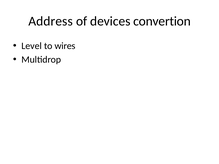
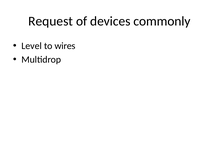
Address: Address -> Request (51, 21)
convertion: convertion -> commonly (162, 21)
